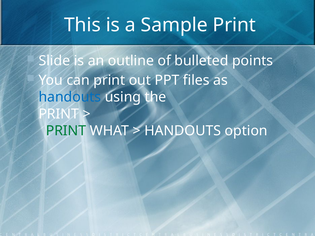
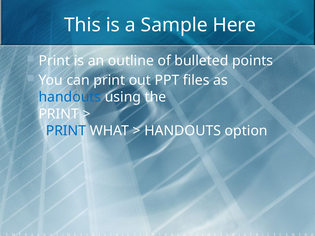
Sample Print: Print -> Here (234, 25)
Slide: Slide -> Print (54, 61)
PRINT colour: green -> blue (66, 131)
